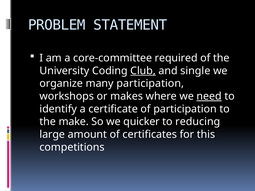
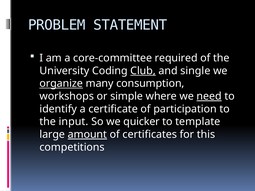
organize underline: none -> present (61, 84)
many participation: participation -> consumption (150, 84)
makes: makes -> simple (127, 96)
make: make -> input (74, 122)
reducing: reducing -> template (198, 122)
amount underline: none -> present (87, 135)
